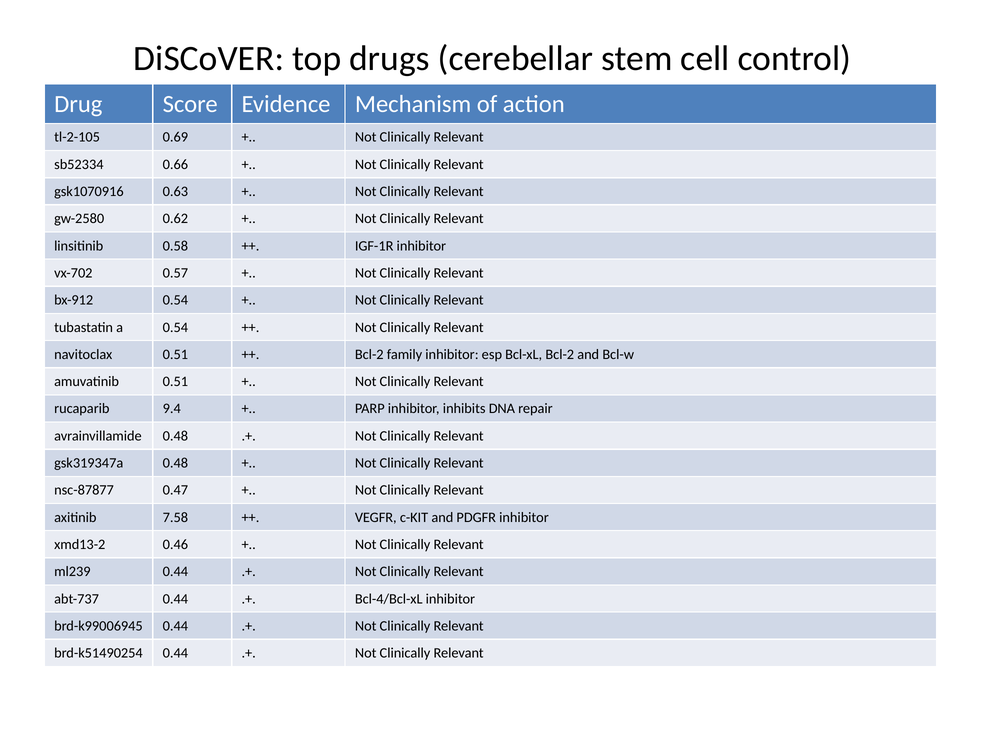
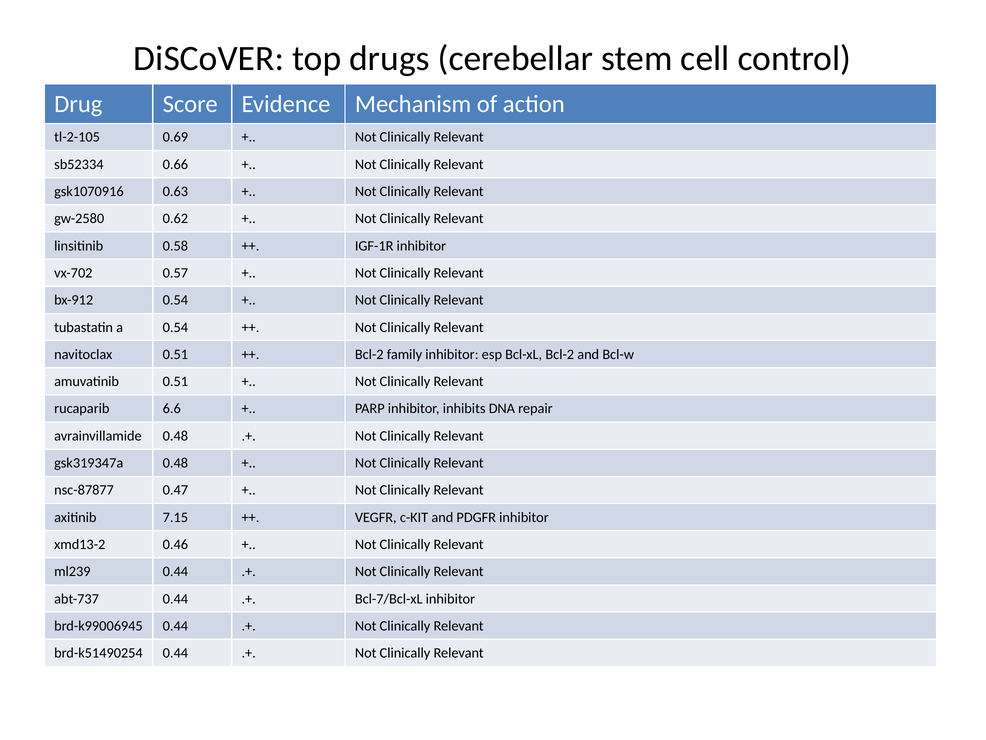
9.4: 9.4 -> 6.6 (172, 408)
7.58: 7.58 -> 7.15 (175, 517)
Bcl-4/Bcl-xL: Bcl-4/Bcl-xL -> Bcl-7/Bcl-xL (389, 598)
